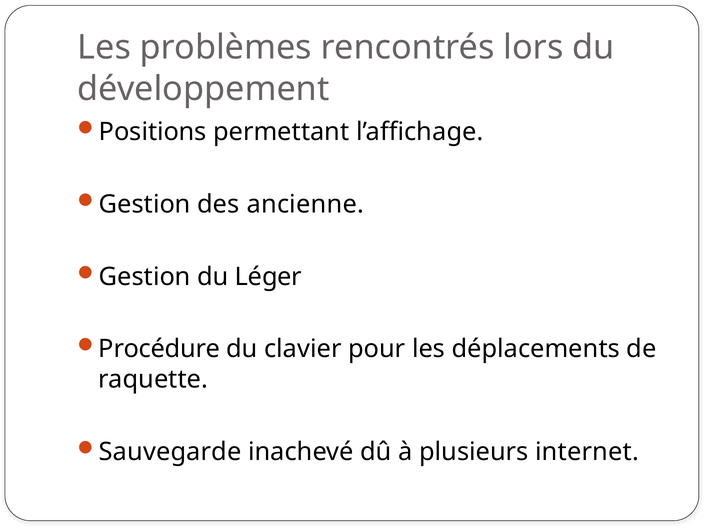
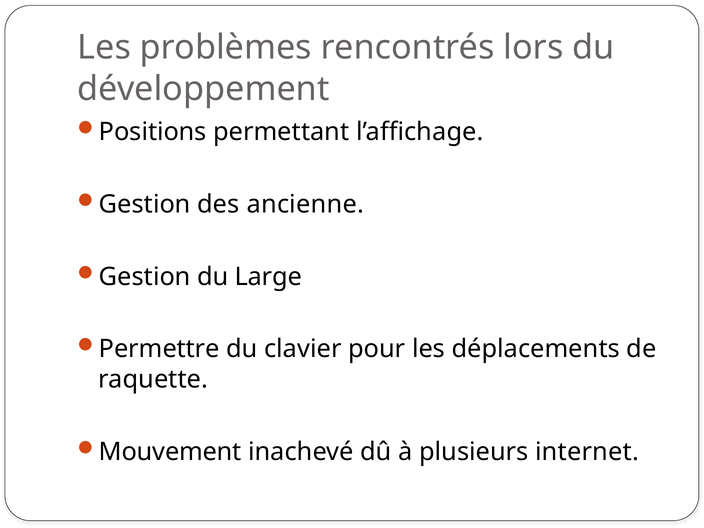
Léger: Léger -> Large (268, 277)
Procédure: Procédure -> Permettre (159, 349)
Sauvegarde: Sauvegarde -> Mouvement (170, 452)
